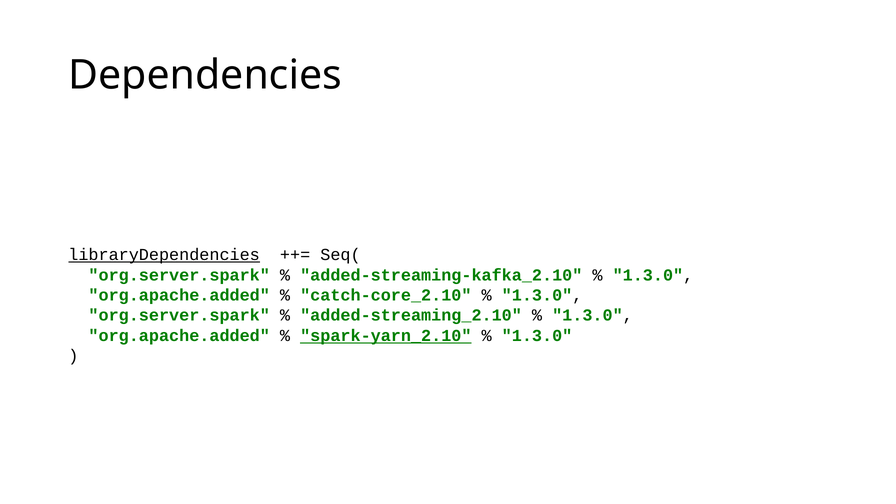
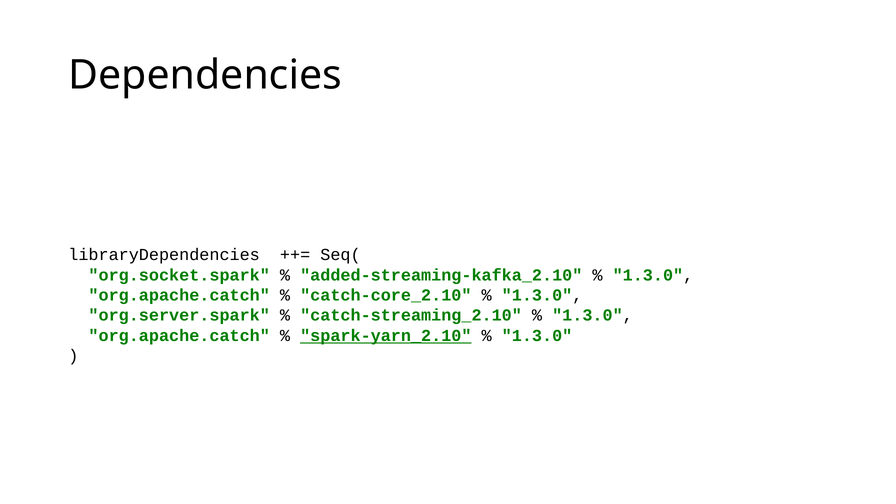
libraryDependencies underline: present -> none (164, 255)
org.server.spark: org.server.spark -> org.socket.spark (179, 275)
org.apache.added: org.apache.added -> org.apache.catch (179, 295)
added-streaming_2.10: added-streaming_2.10 -> catch-streaming_2.10 (411, 315)
org.apache.added: org.apache.added -> org.apache.catch (179, 336)
